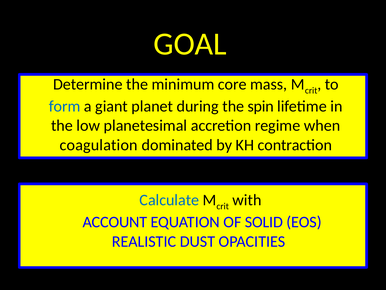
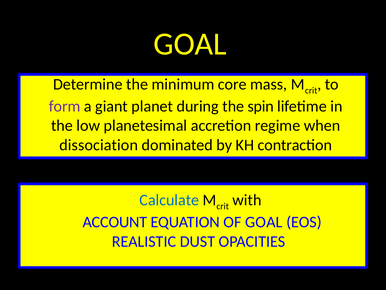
form colour: blue -> purple (65, 106)
coagulation: coagulation -> dissociation (99, 145)
OF SOLID: SOLID -> GOAL (264, 222)
